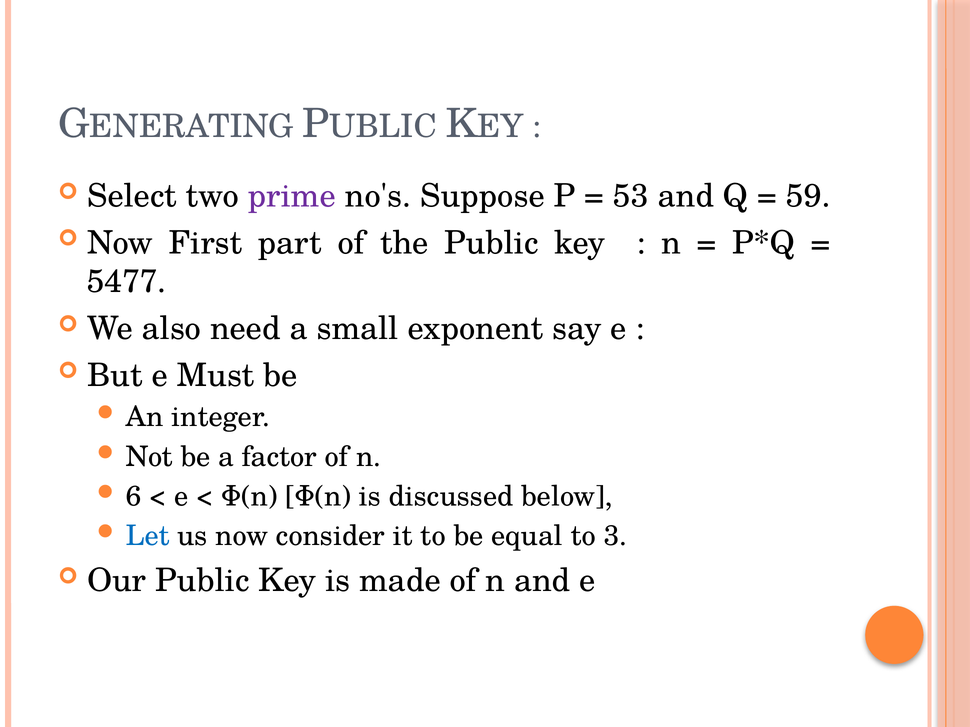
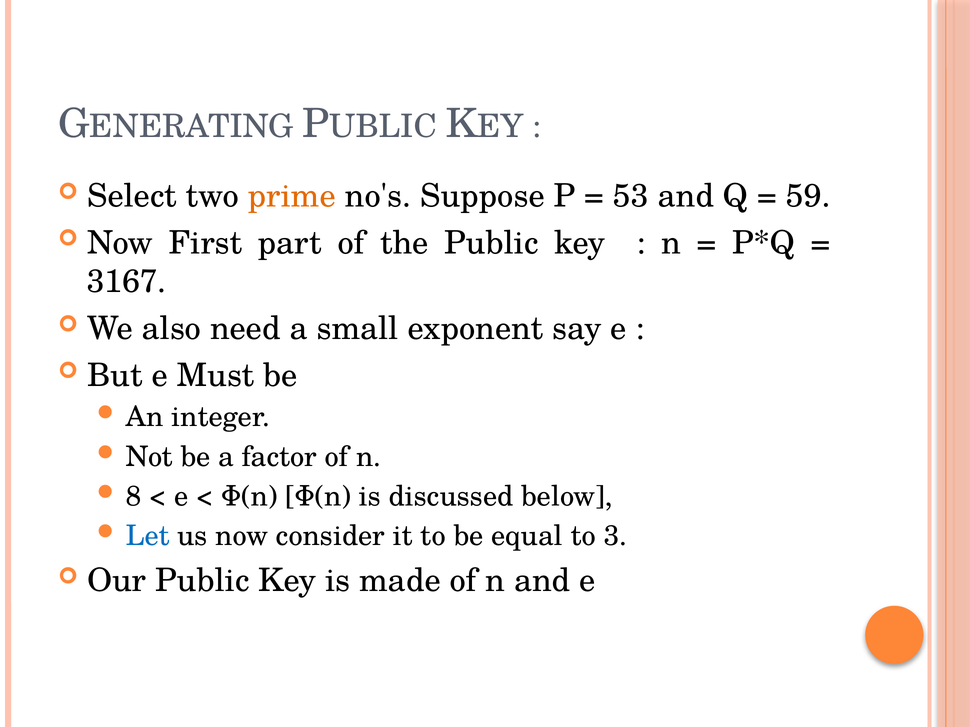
prime colour: purple -> orange (292, 196)
5477: 5477 -> 3167 (127, 282)
6: 6 -> 8 (134, 497)
